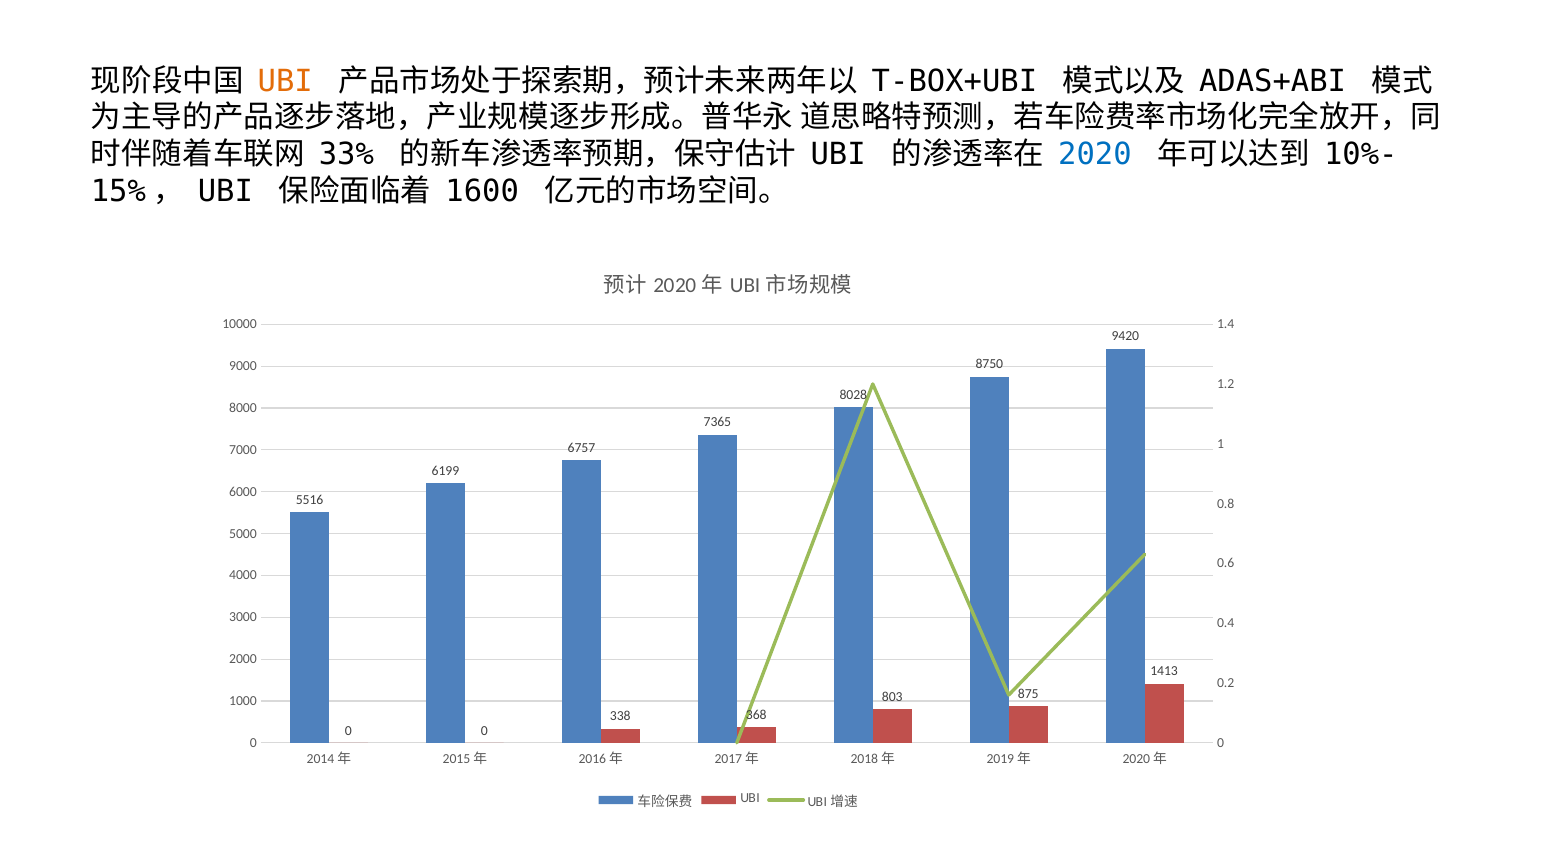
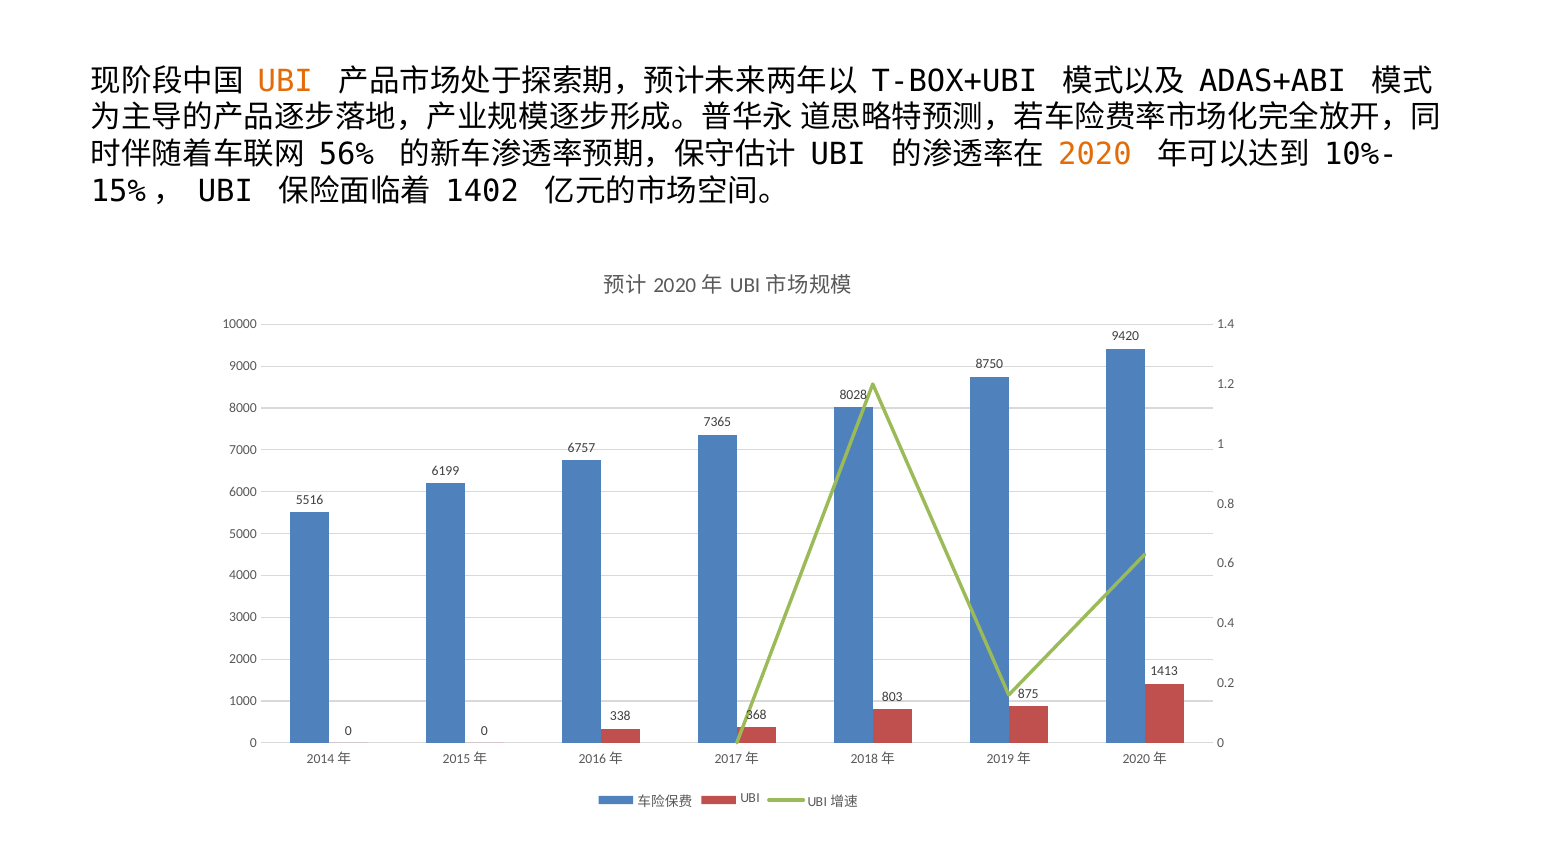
33%: 33% -> 56% (346, 154)
2020 colour: blue -> orange (1095, 154)
1600: 1600 -> 1402 (482, 191)
